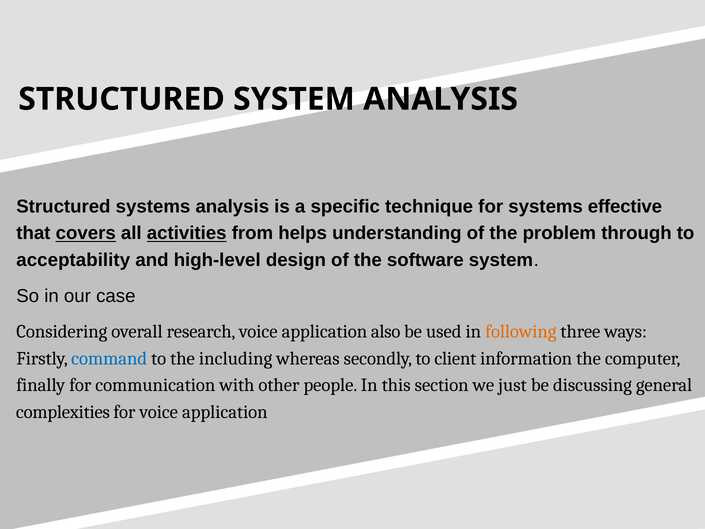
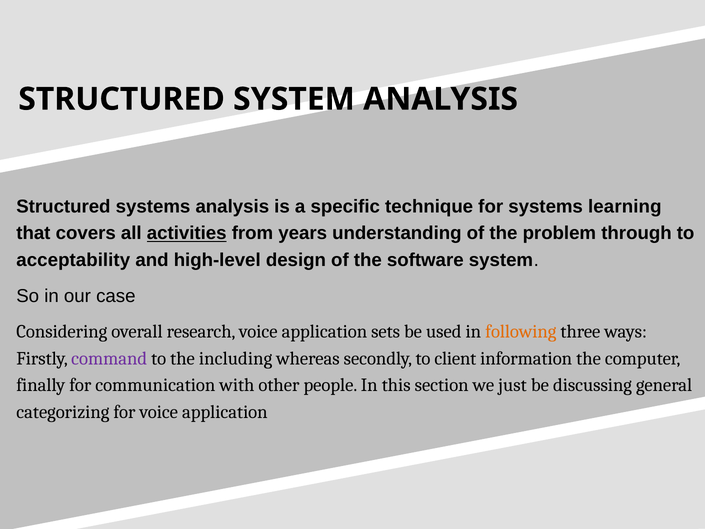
effective: effective -> learning (625, 206)
covers underline: present -> none (86, 233)
helps: helps -> years (303, 233)
also: also -> sets (386, 332)
command colour: blue -> purple (109, 358)
complexities: complexities -> categorizing (63, 412)
